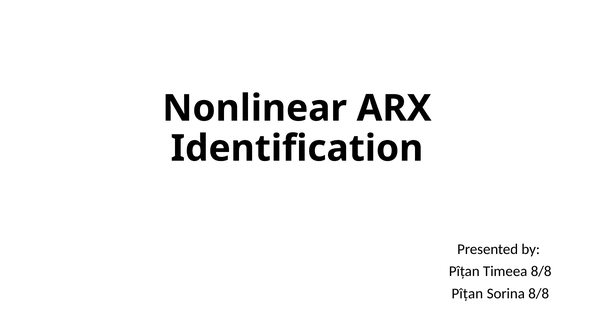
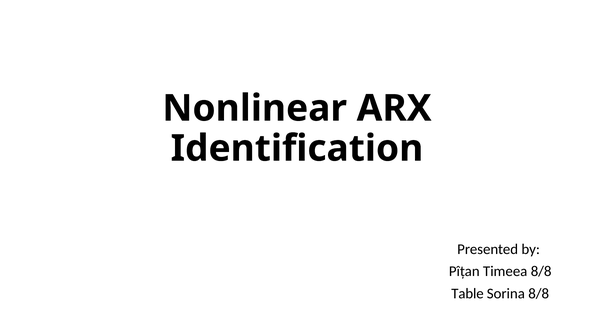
Pîțan: Pîțan -> Table (467, 294)
